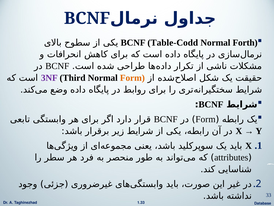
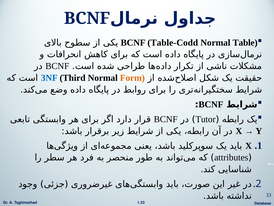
Forth: Forth -> Table (245, 43)
3NF colour: purple -> blue (49, 78)
Form: Form -> Tutor (206, 119)
